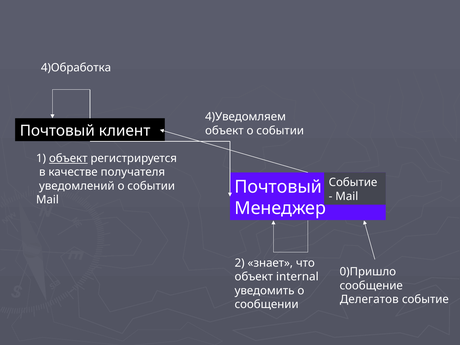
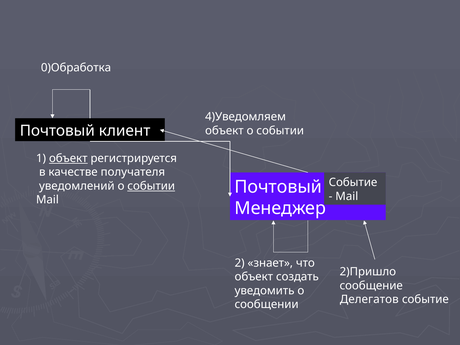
4)Обработка: 4)Обработка -> 0)Обработка (76, 68)
событии underline: none -> present (151, 186)
0)Пришло: 0)Пришло -> 2)Пришло (368, 272)
internal: internal -> создать (297, 277)
